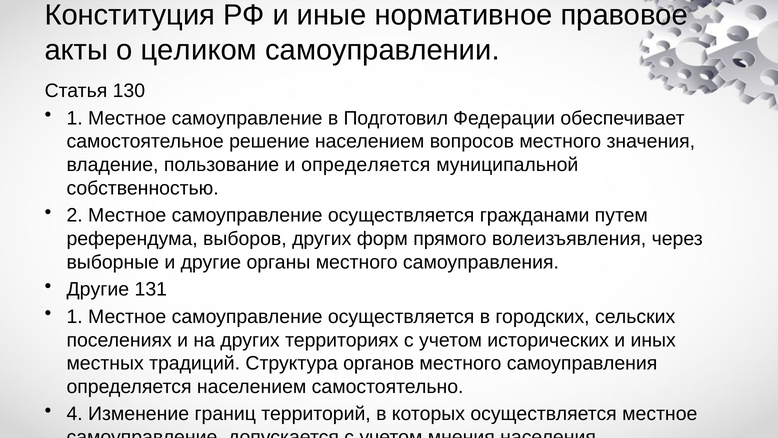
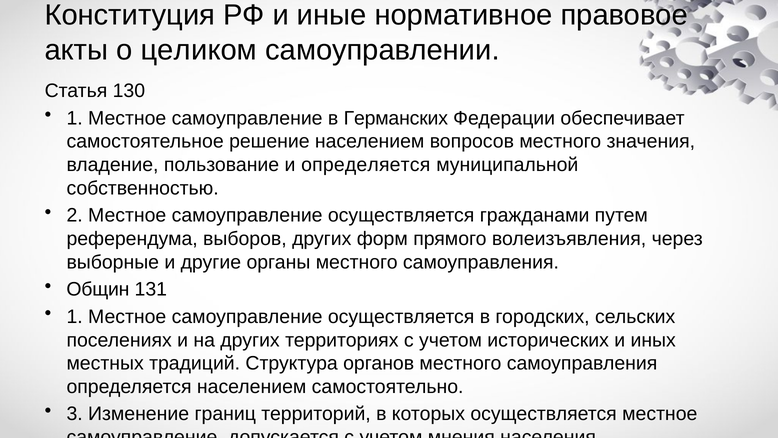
Подготовил: Подготовил -> Германских (396, 118)
Другие: Другие -> Общин (98, 289)
4: 4 -> 3 (75, 414)
